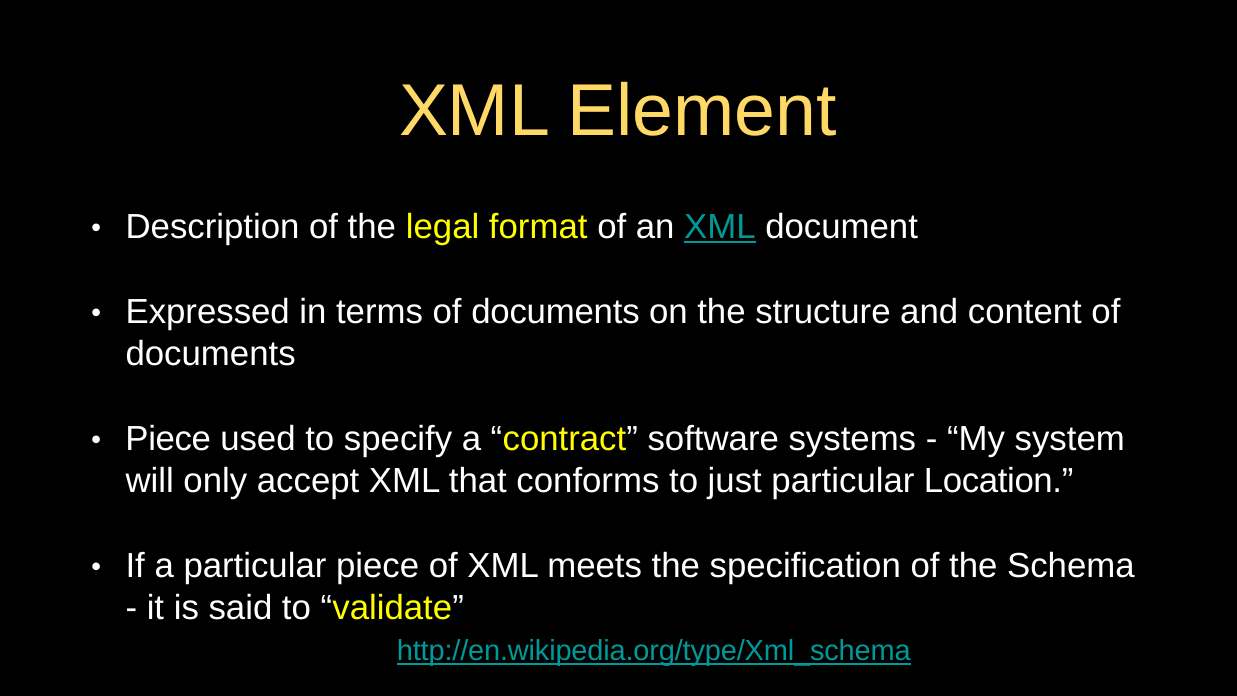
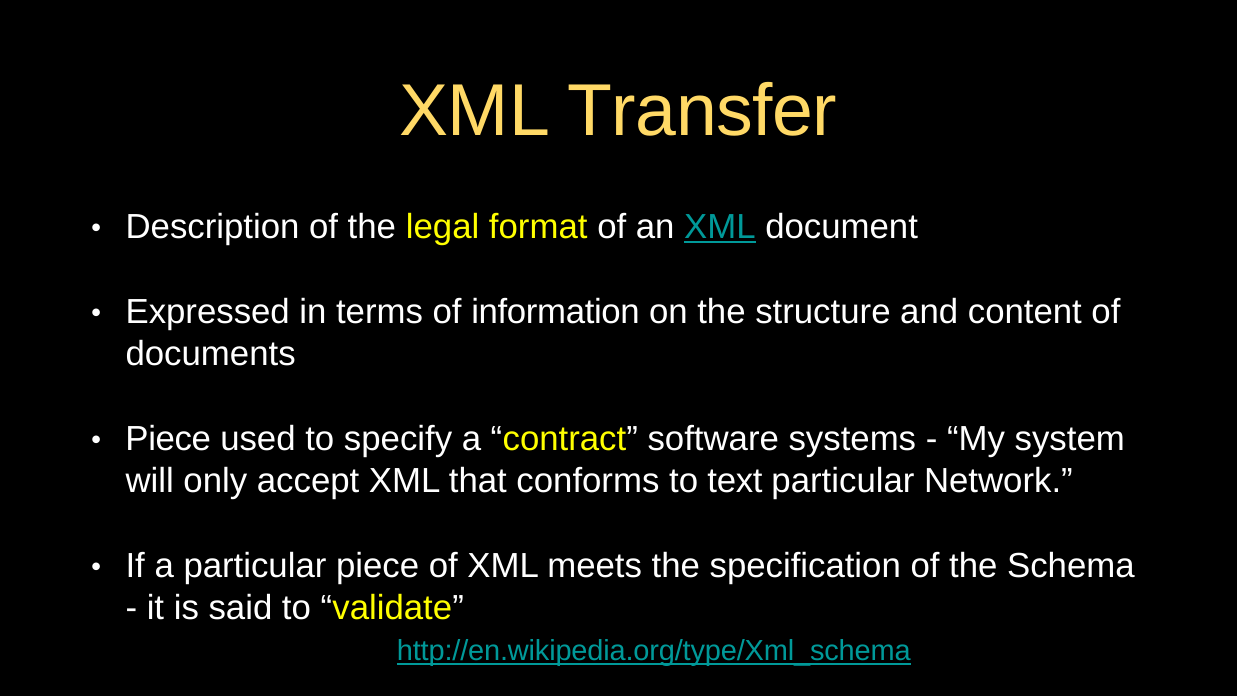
Element: Element -> Transfer (702, 111)
terms of documents: documents -> information (556, 312)
just: just -> text (735, 481)
Location: Location -> Network (998, 481)
